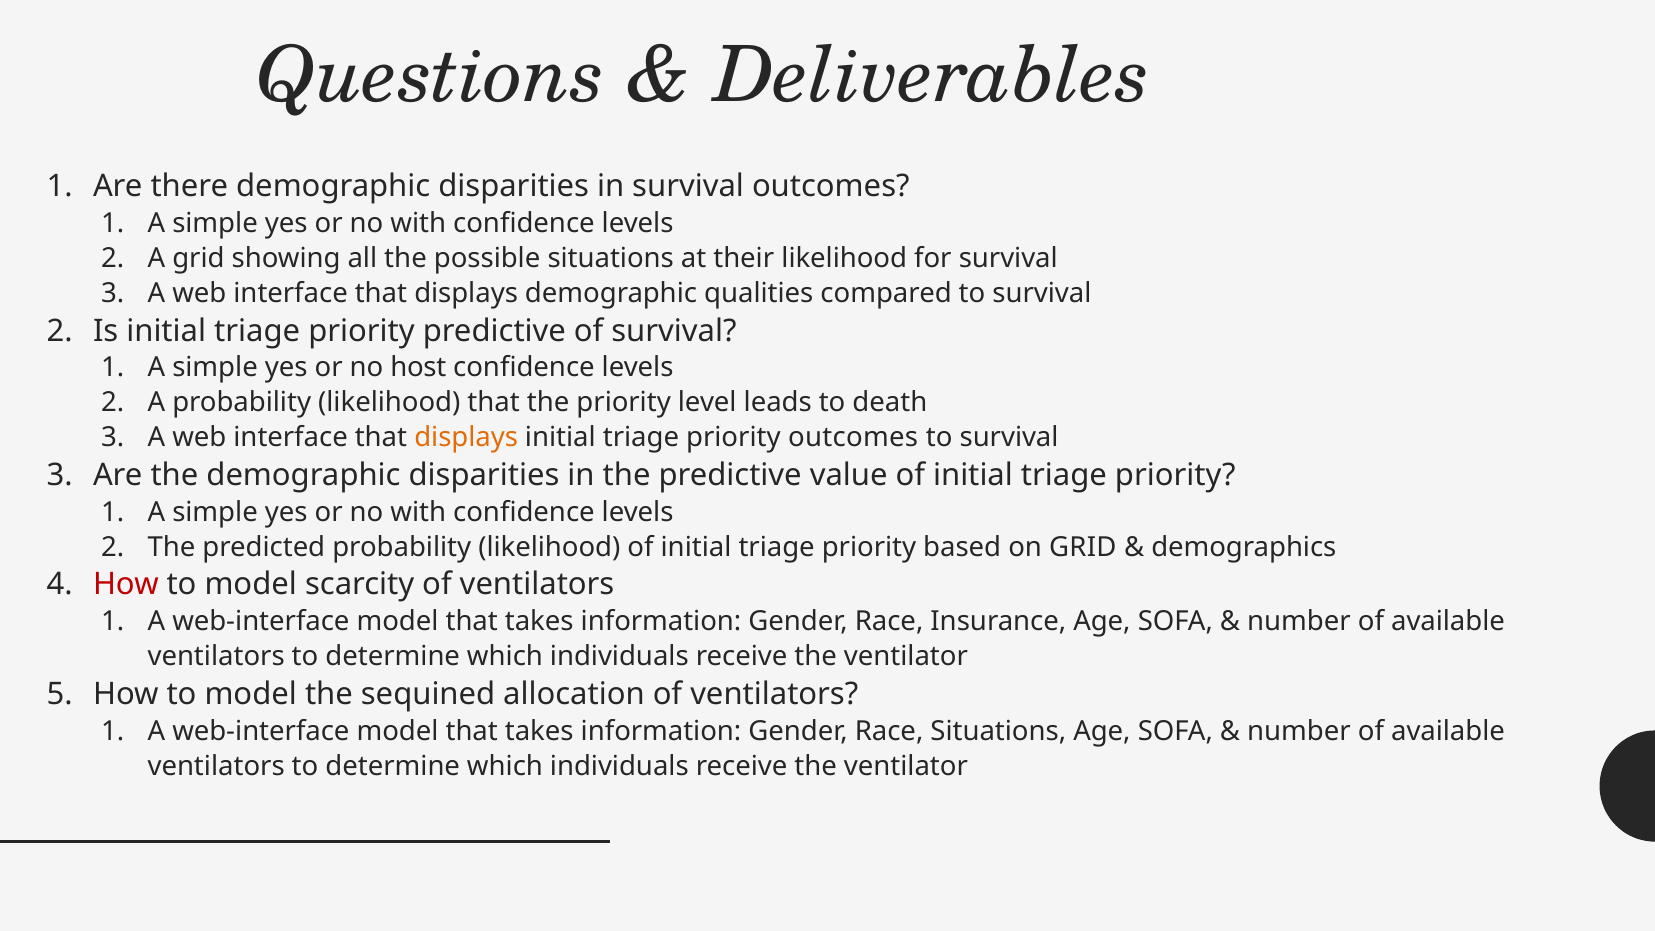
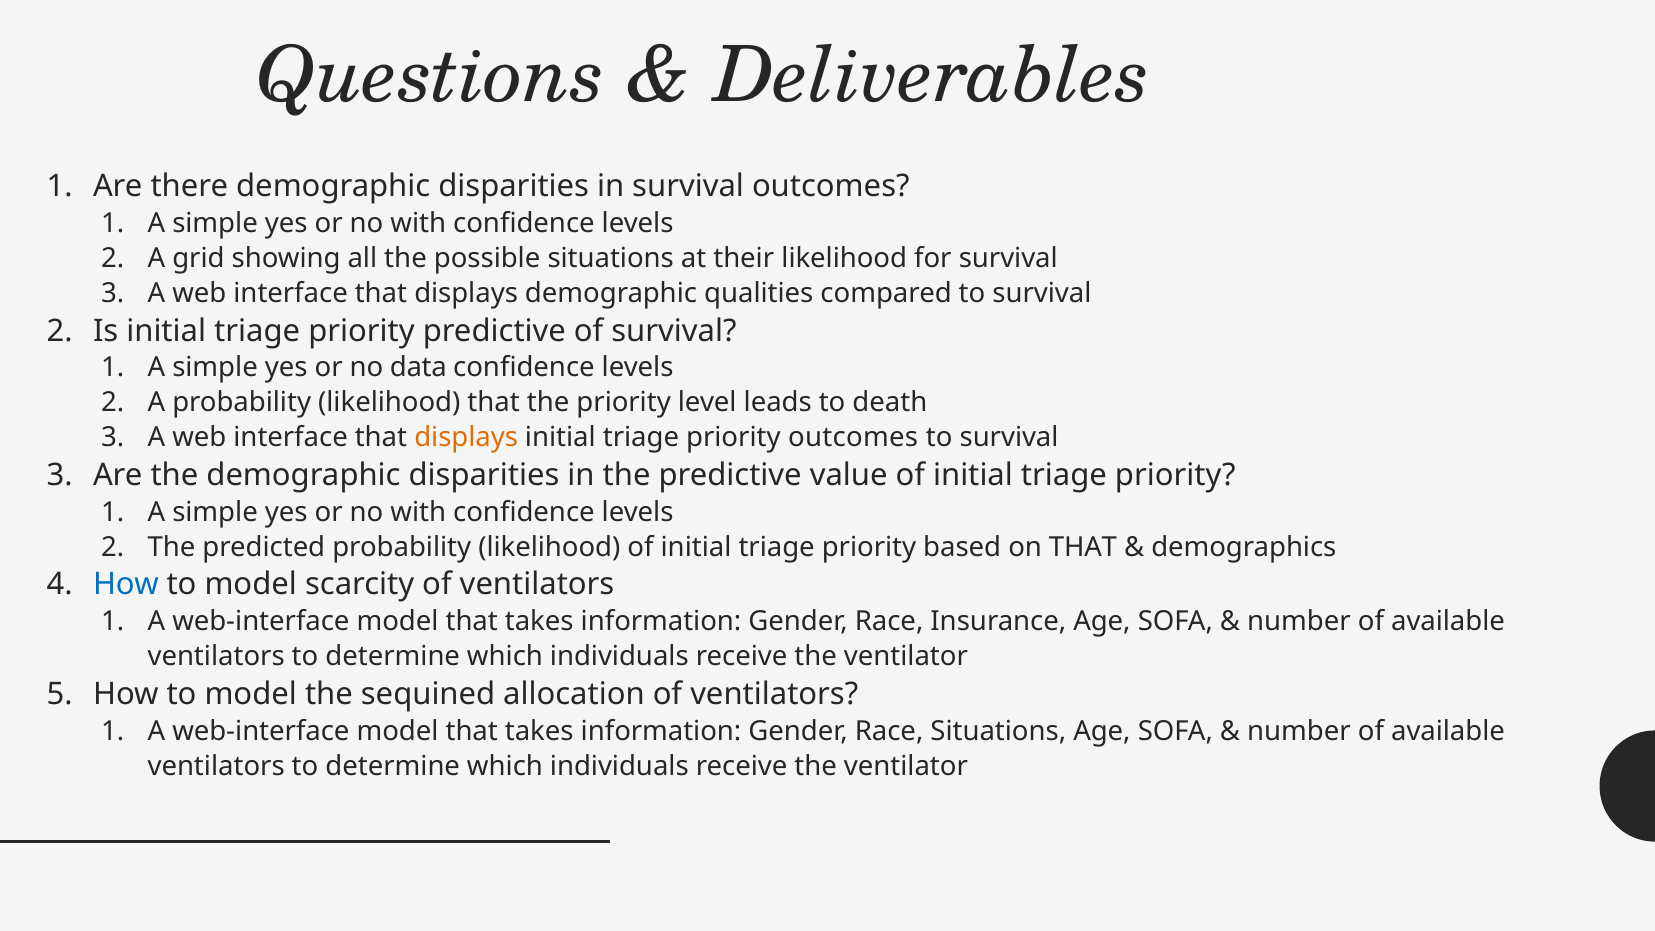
host: host -> data (418, 368)
on GRID: GRID -> THAT (1083, 547)
How colour: red -> blue (126, 585)
